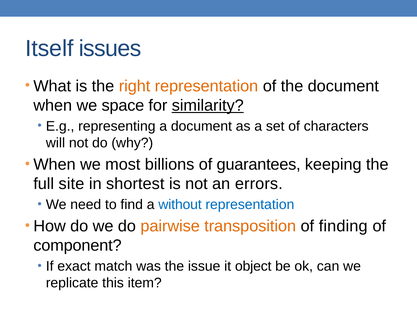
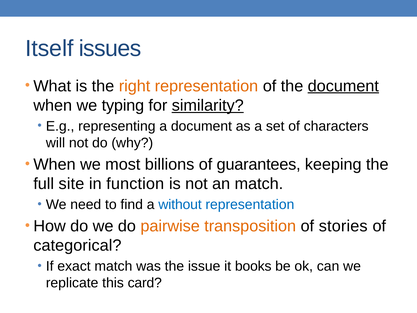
document underline: none -> present (343, 86)
space: space -> typing (123, 105)
shortest: shortest -> function (135, 184)
an errors: errors -> match (259, 184)
finding: finding -> stories (343, 226)
component: component -> categorical (77, 245)
object: object -> books (253, 266)
item: item -> card (145, 283)
